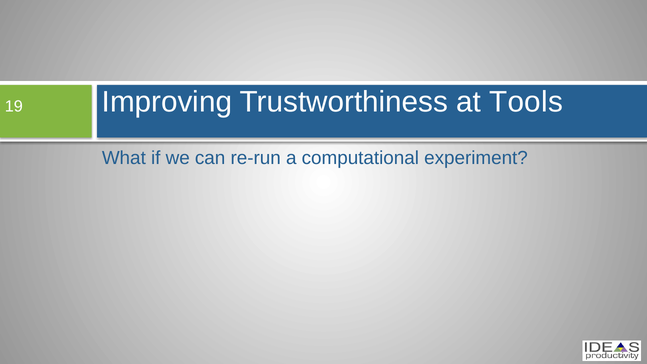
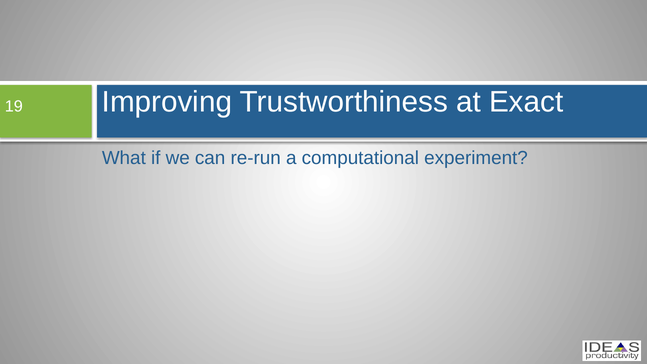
Tools: Tools -> Exact (526, 102)
